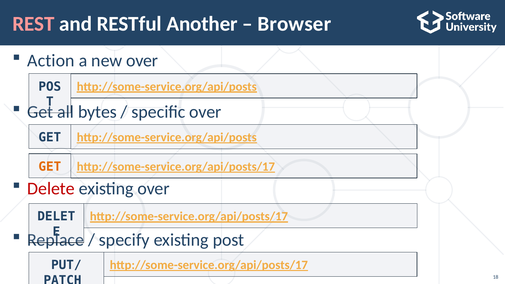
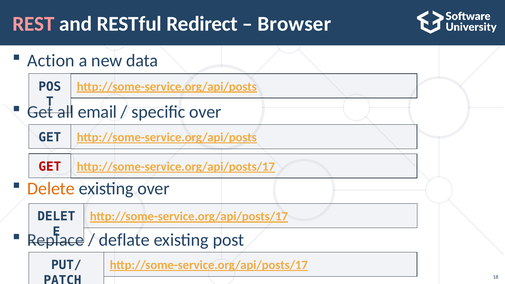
Another: Another -> Redirect (202, 24)
new over: over -> data (142, 61)
bytes: bytes -> email (97, 112)
GET colour: orange -> red (50, 167)
Delete colour: red -> orange (51, 189)
specify: specify -> deflate (124, 240)
